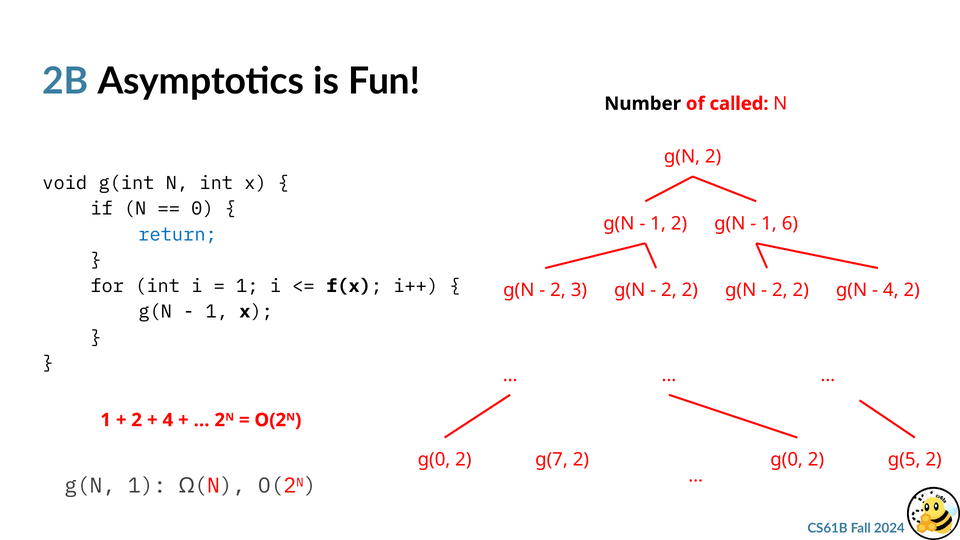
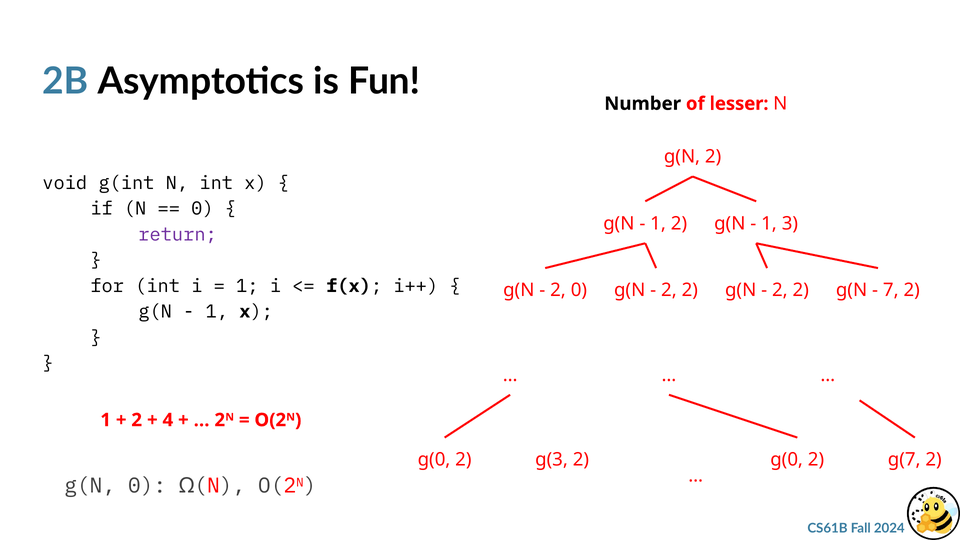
called: called -> lesser (739, 104)
6: 6 -> 3 (790, 224)
return colour: blue -> purple (178, 235)
2 3: 3 -> 0 (579, 290)
4: 4 -> 7 (891, 290)
g(7: g(7 -> g(3 (552, 460)
g(5: g(5 -> g(7 (904, 460)
g(N 1: 1 -> 0 (147, 486)
